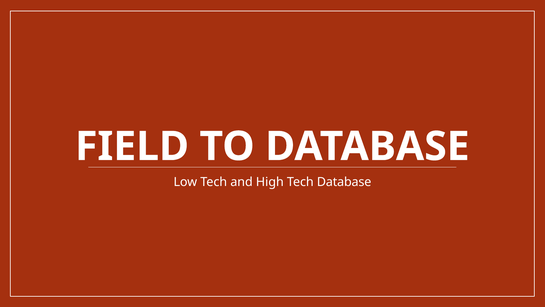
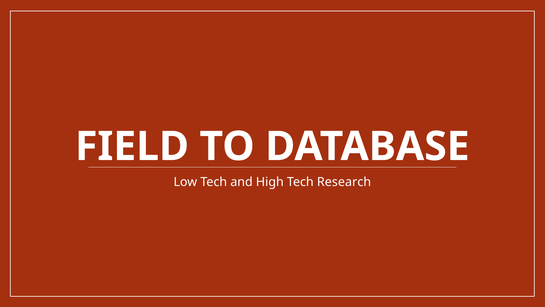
Tech Database: Database -> Research (344, 182)
